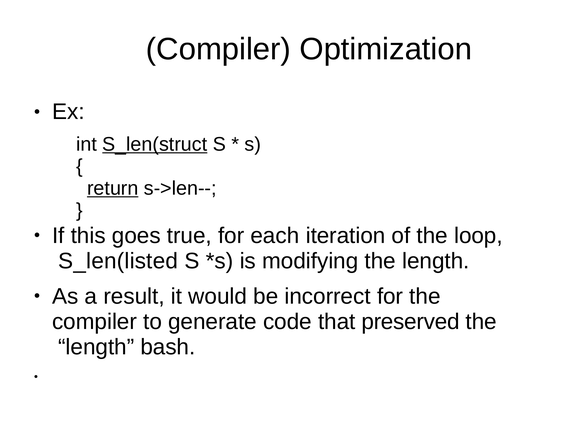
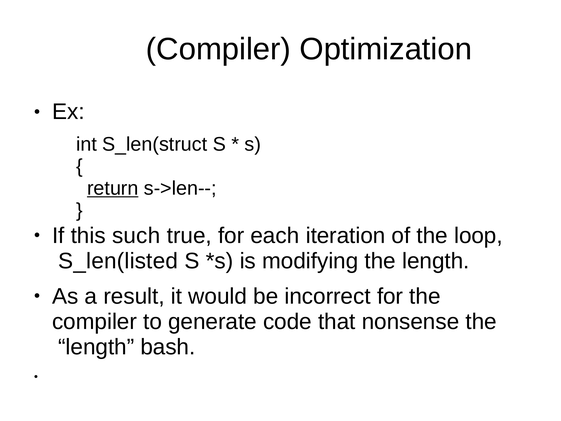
S_len(struct underline: present -> none (155, 144)
goes: goes -> such (136, 236)
preserved: preserved -> nonsense (411, 322)
